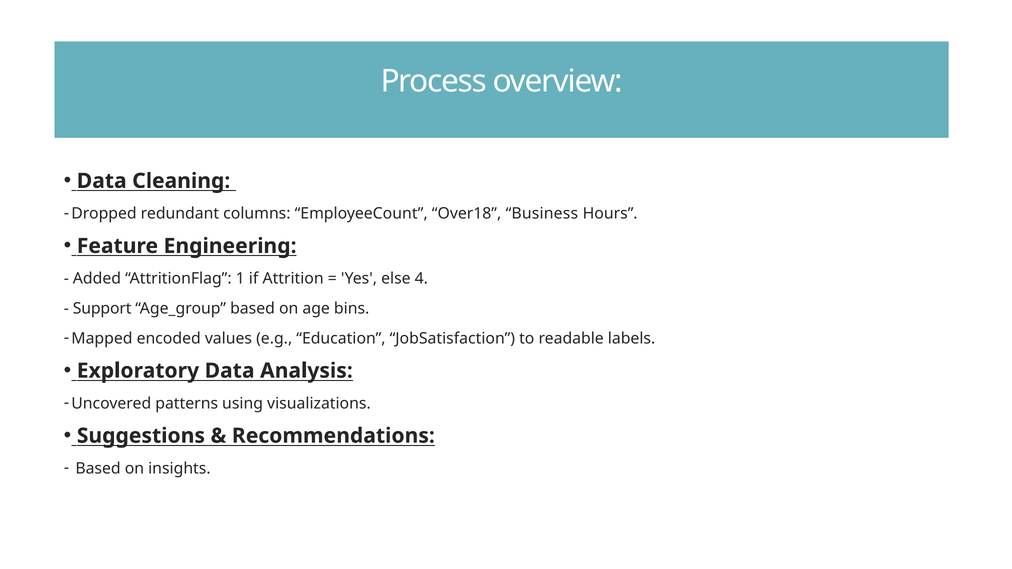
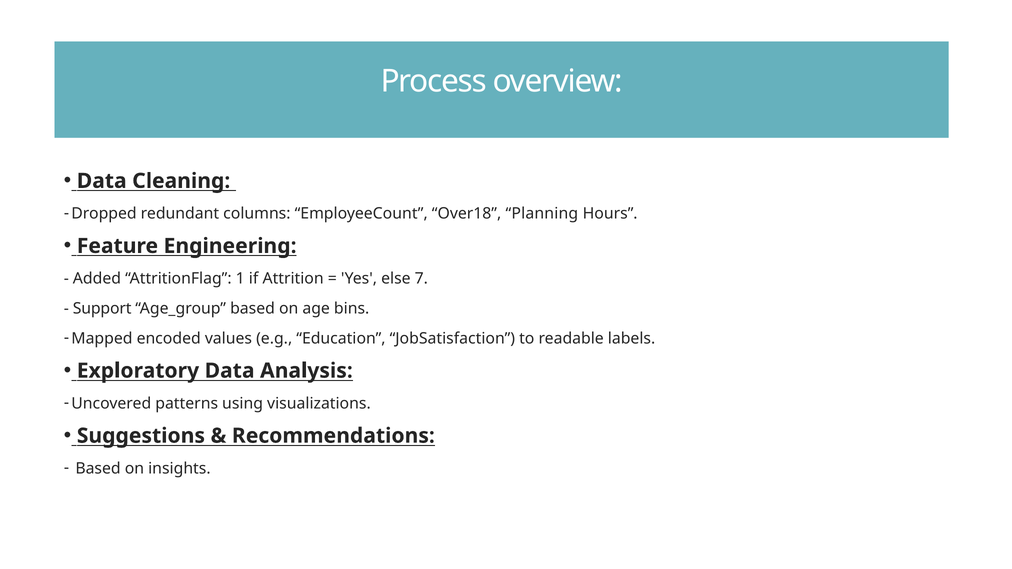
Business: Business -> Planning (542, 214)
4: 4 -> 7 (421, 279)
